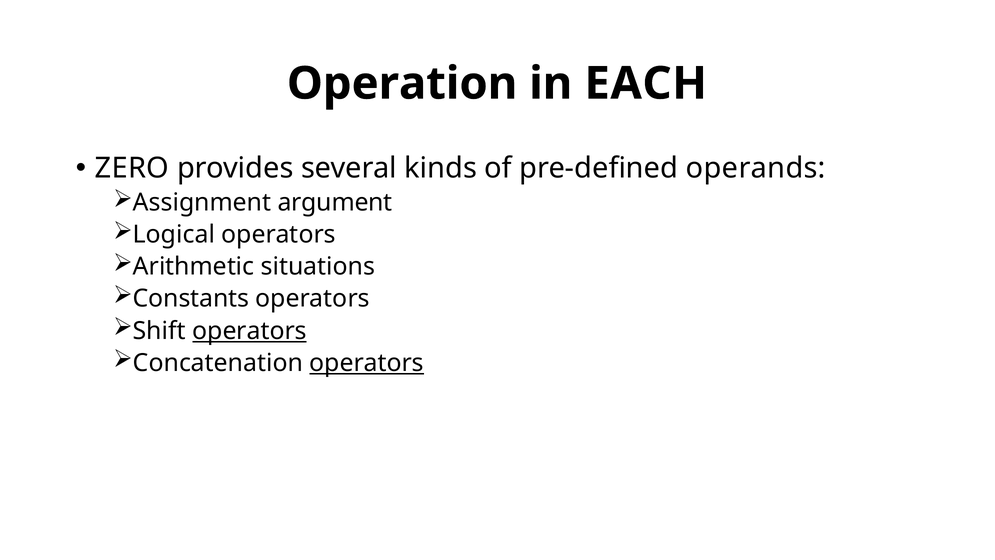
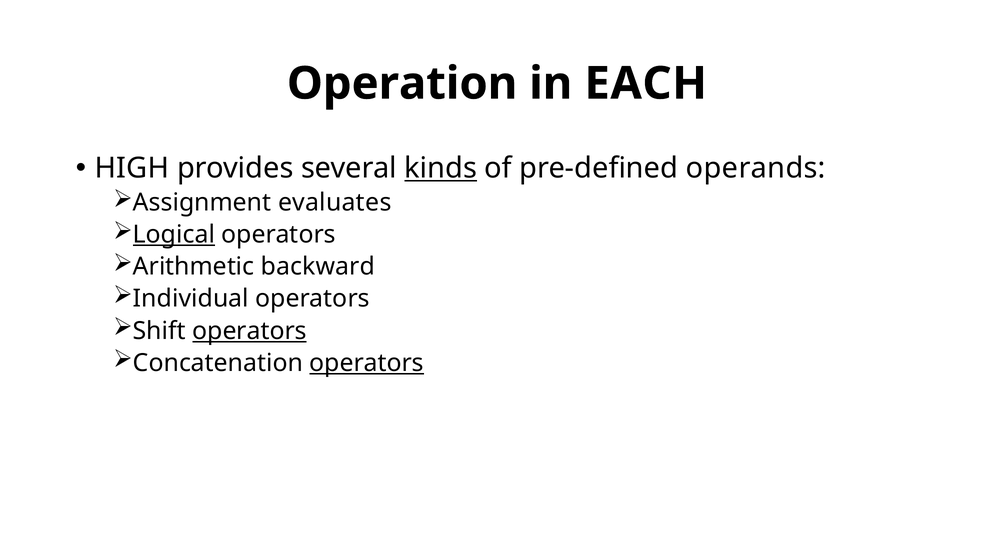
ZERO: ZERO -> HIGH (132, 168)
kinds underline: none -> present (441, 168)
argument: argument -> evaluates (335, 203)
Logical underline: none -> present (174, 235)
situations: situations -> backward (318, 267)
Constants: Constants -> Individual (191, 299)
